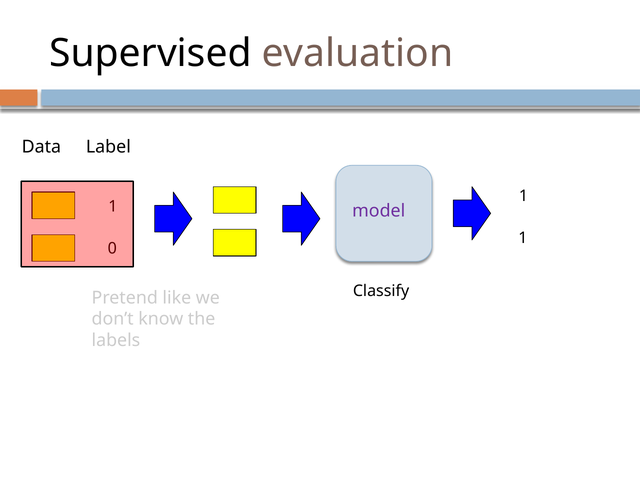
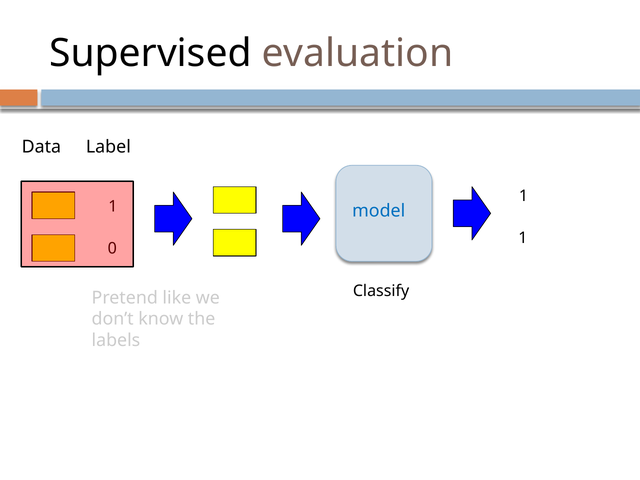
model colour: purple -> blue (379, 211)
